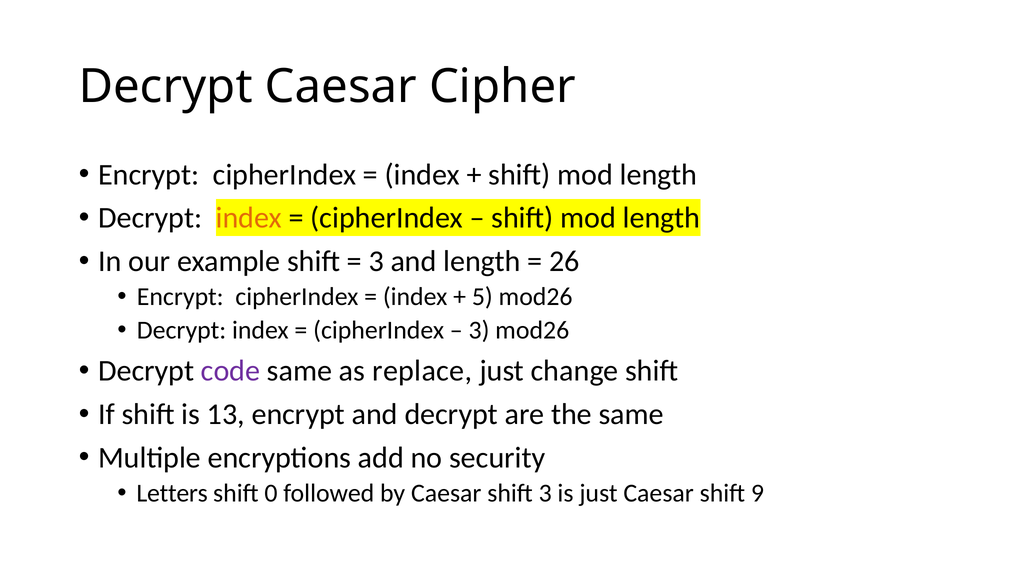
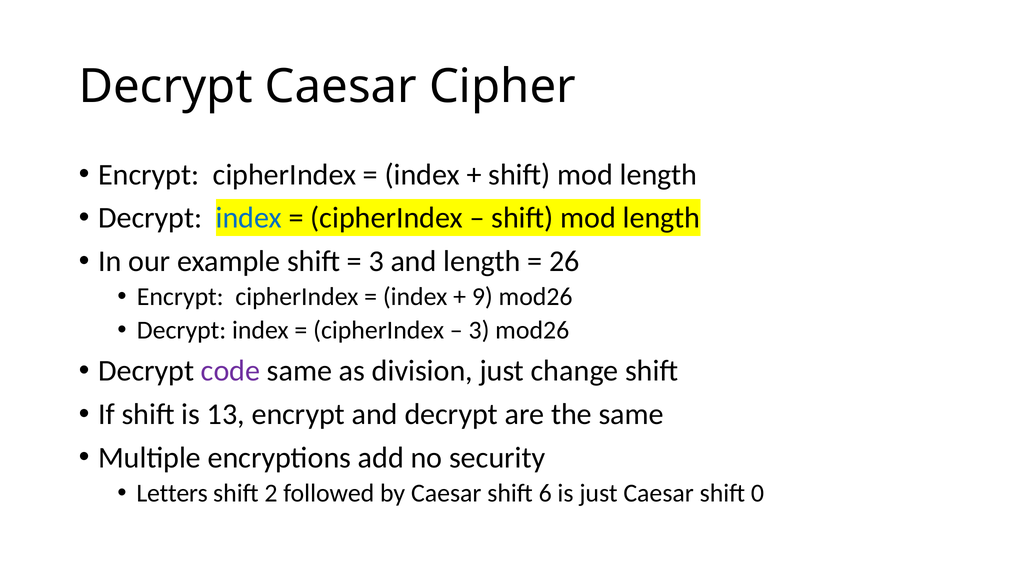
index colour: orange -> blue (249, 218)
5: 5 -> 9 (482, 297)
replace: replace -> division (422, 371)
0: 0 -> 2 (271, 493)
shift 3: 3 -> 6 (545, 493)
9: 9 -> 0 (757, 493)
